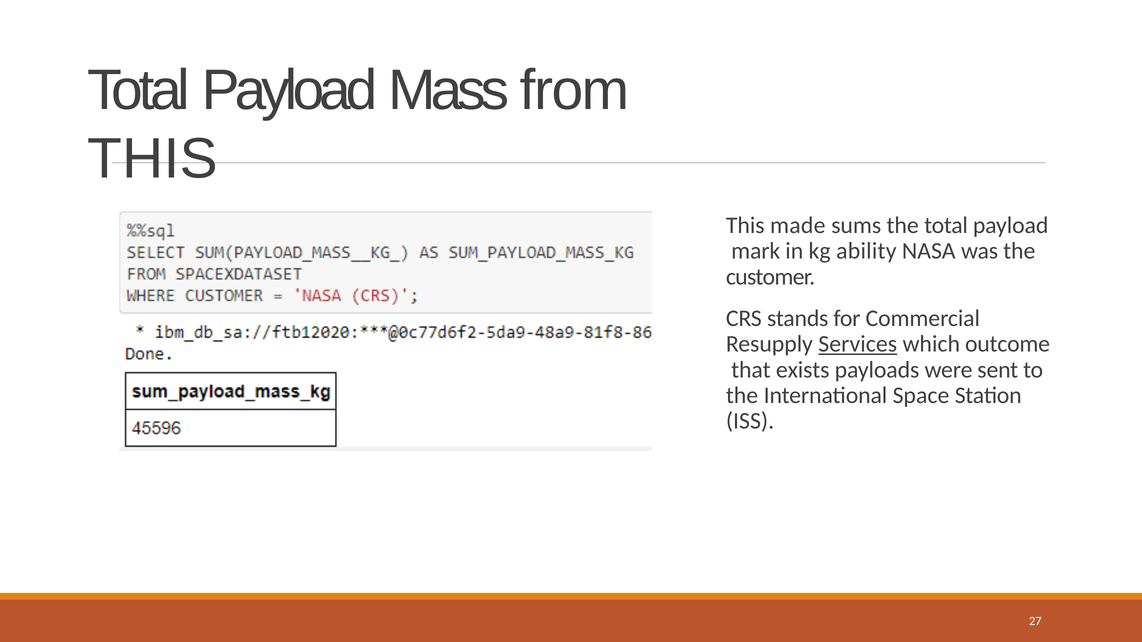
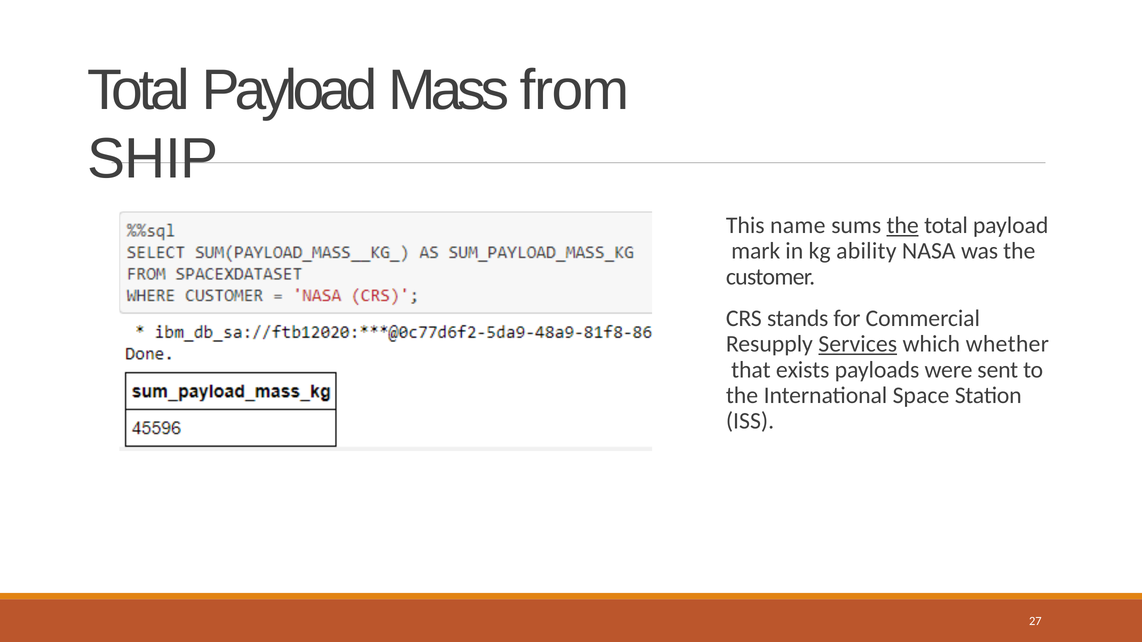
THIS: THIS -> SHIP (153, 159)
made: made -> name (798, 225)
the underline: none -> present (903, 225)
outcome: outcome -> whether (1007, 344)
